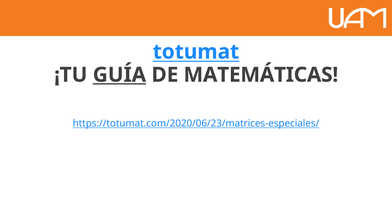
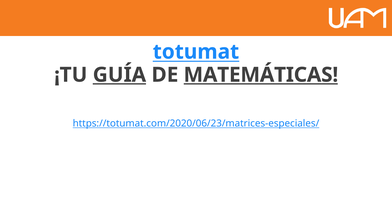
MATEMÁTICAS underline: none -> present (261, 75)
